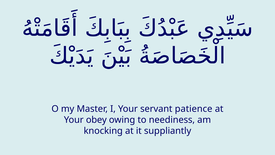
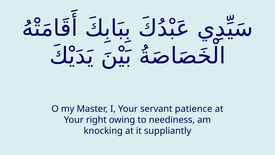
obey: obey -> right (96, 120)
